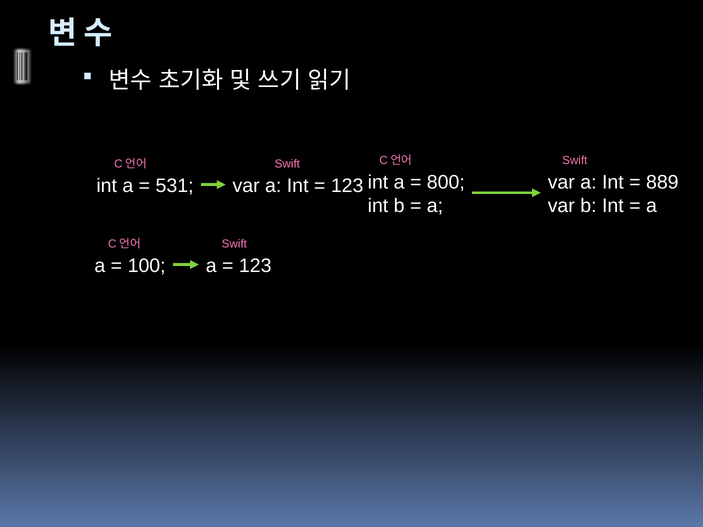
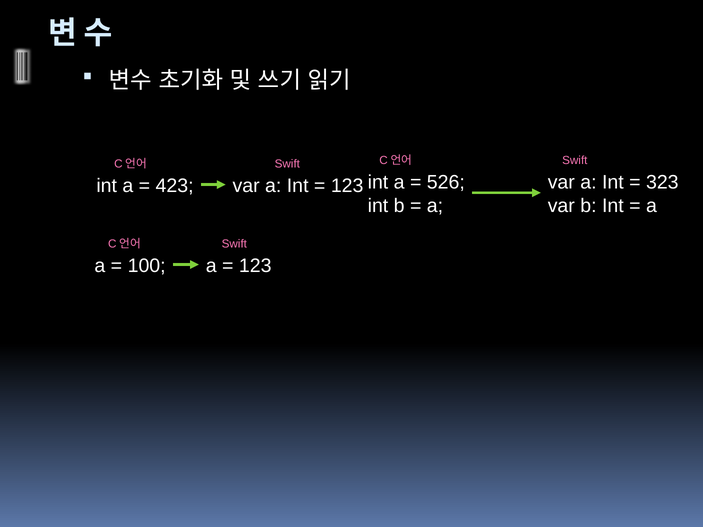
800: 800 -> 526 (446, 183)
889: 889 -> 323 (662, 183)
531: 531 -> 423 (175, 186)
